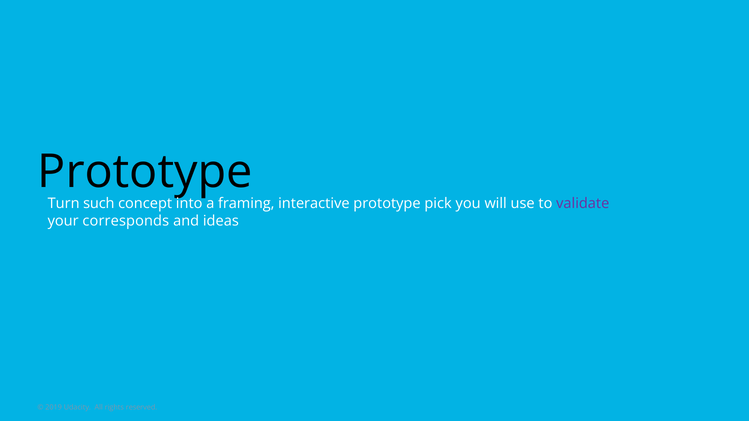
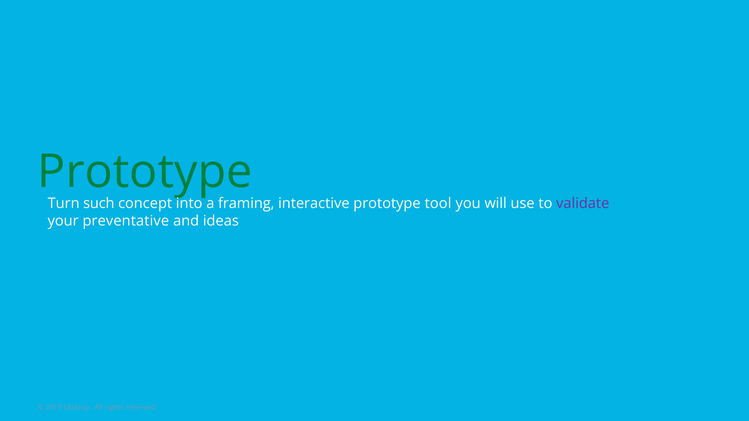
Prototype colour: black -> green (145, 172)
pick: pick -> tool (438, 204)
corresponds: corresponds -> preventative (126, 221)
